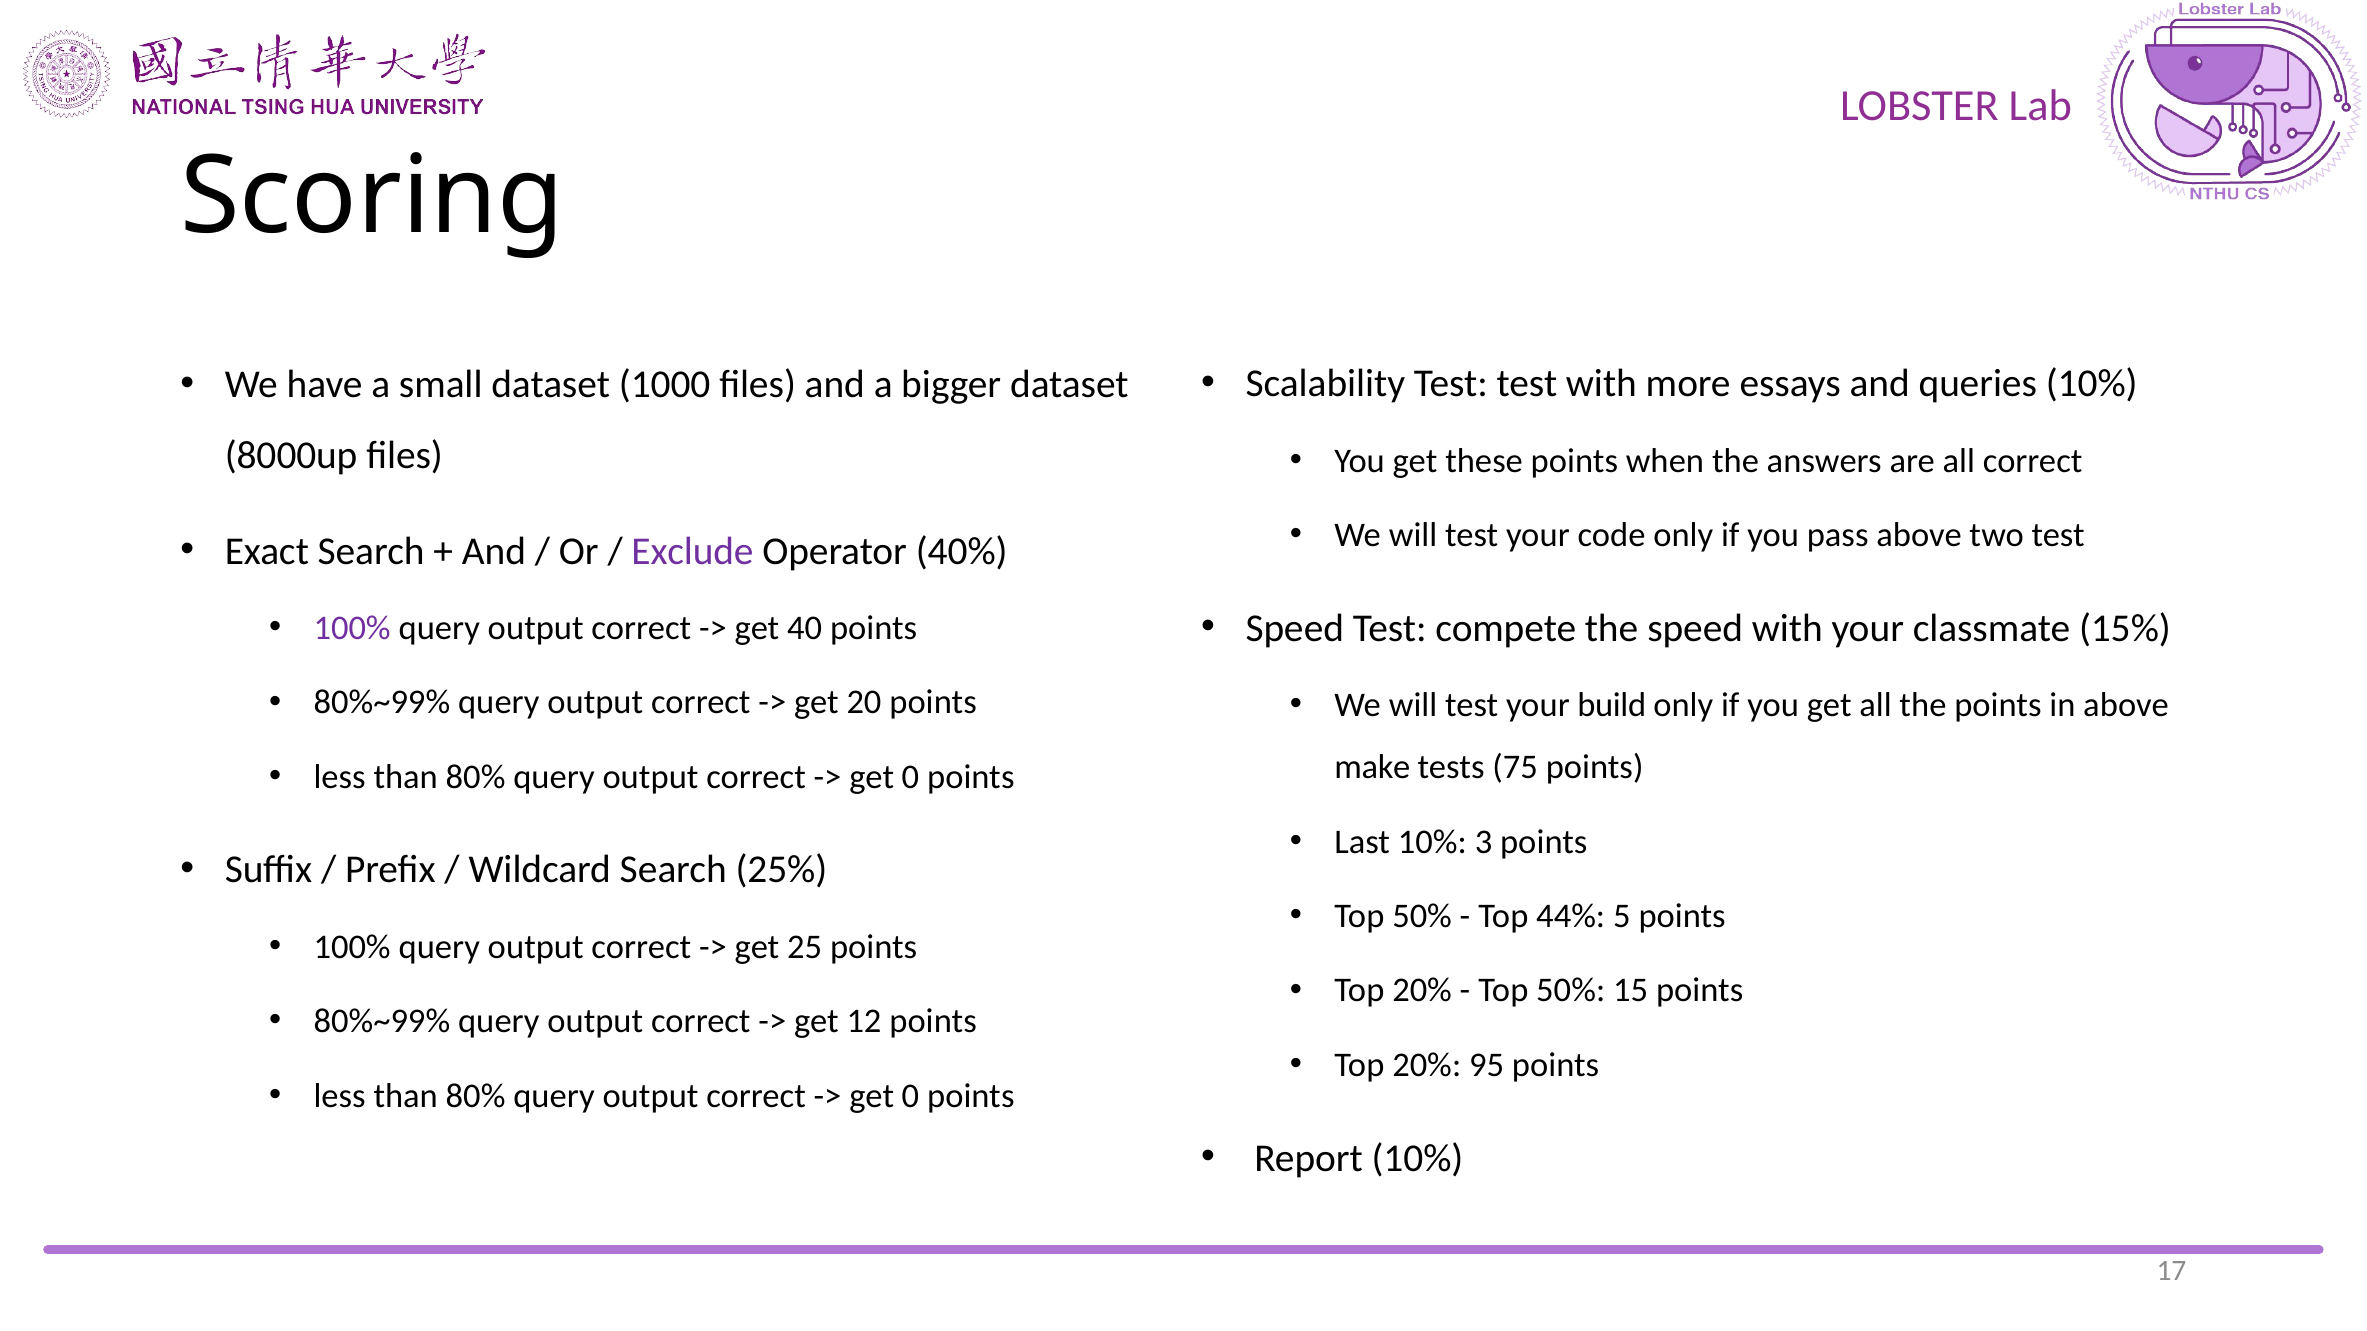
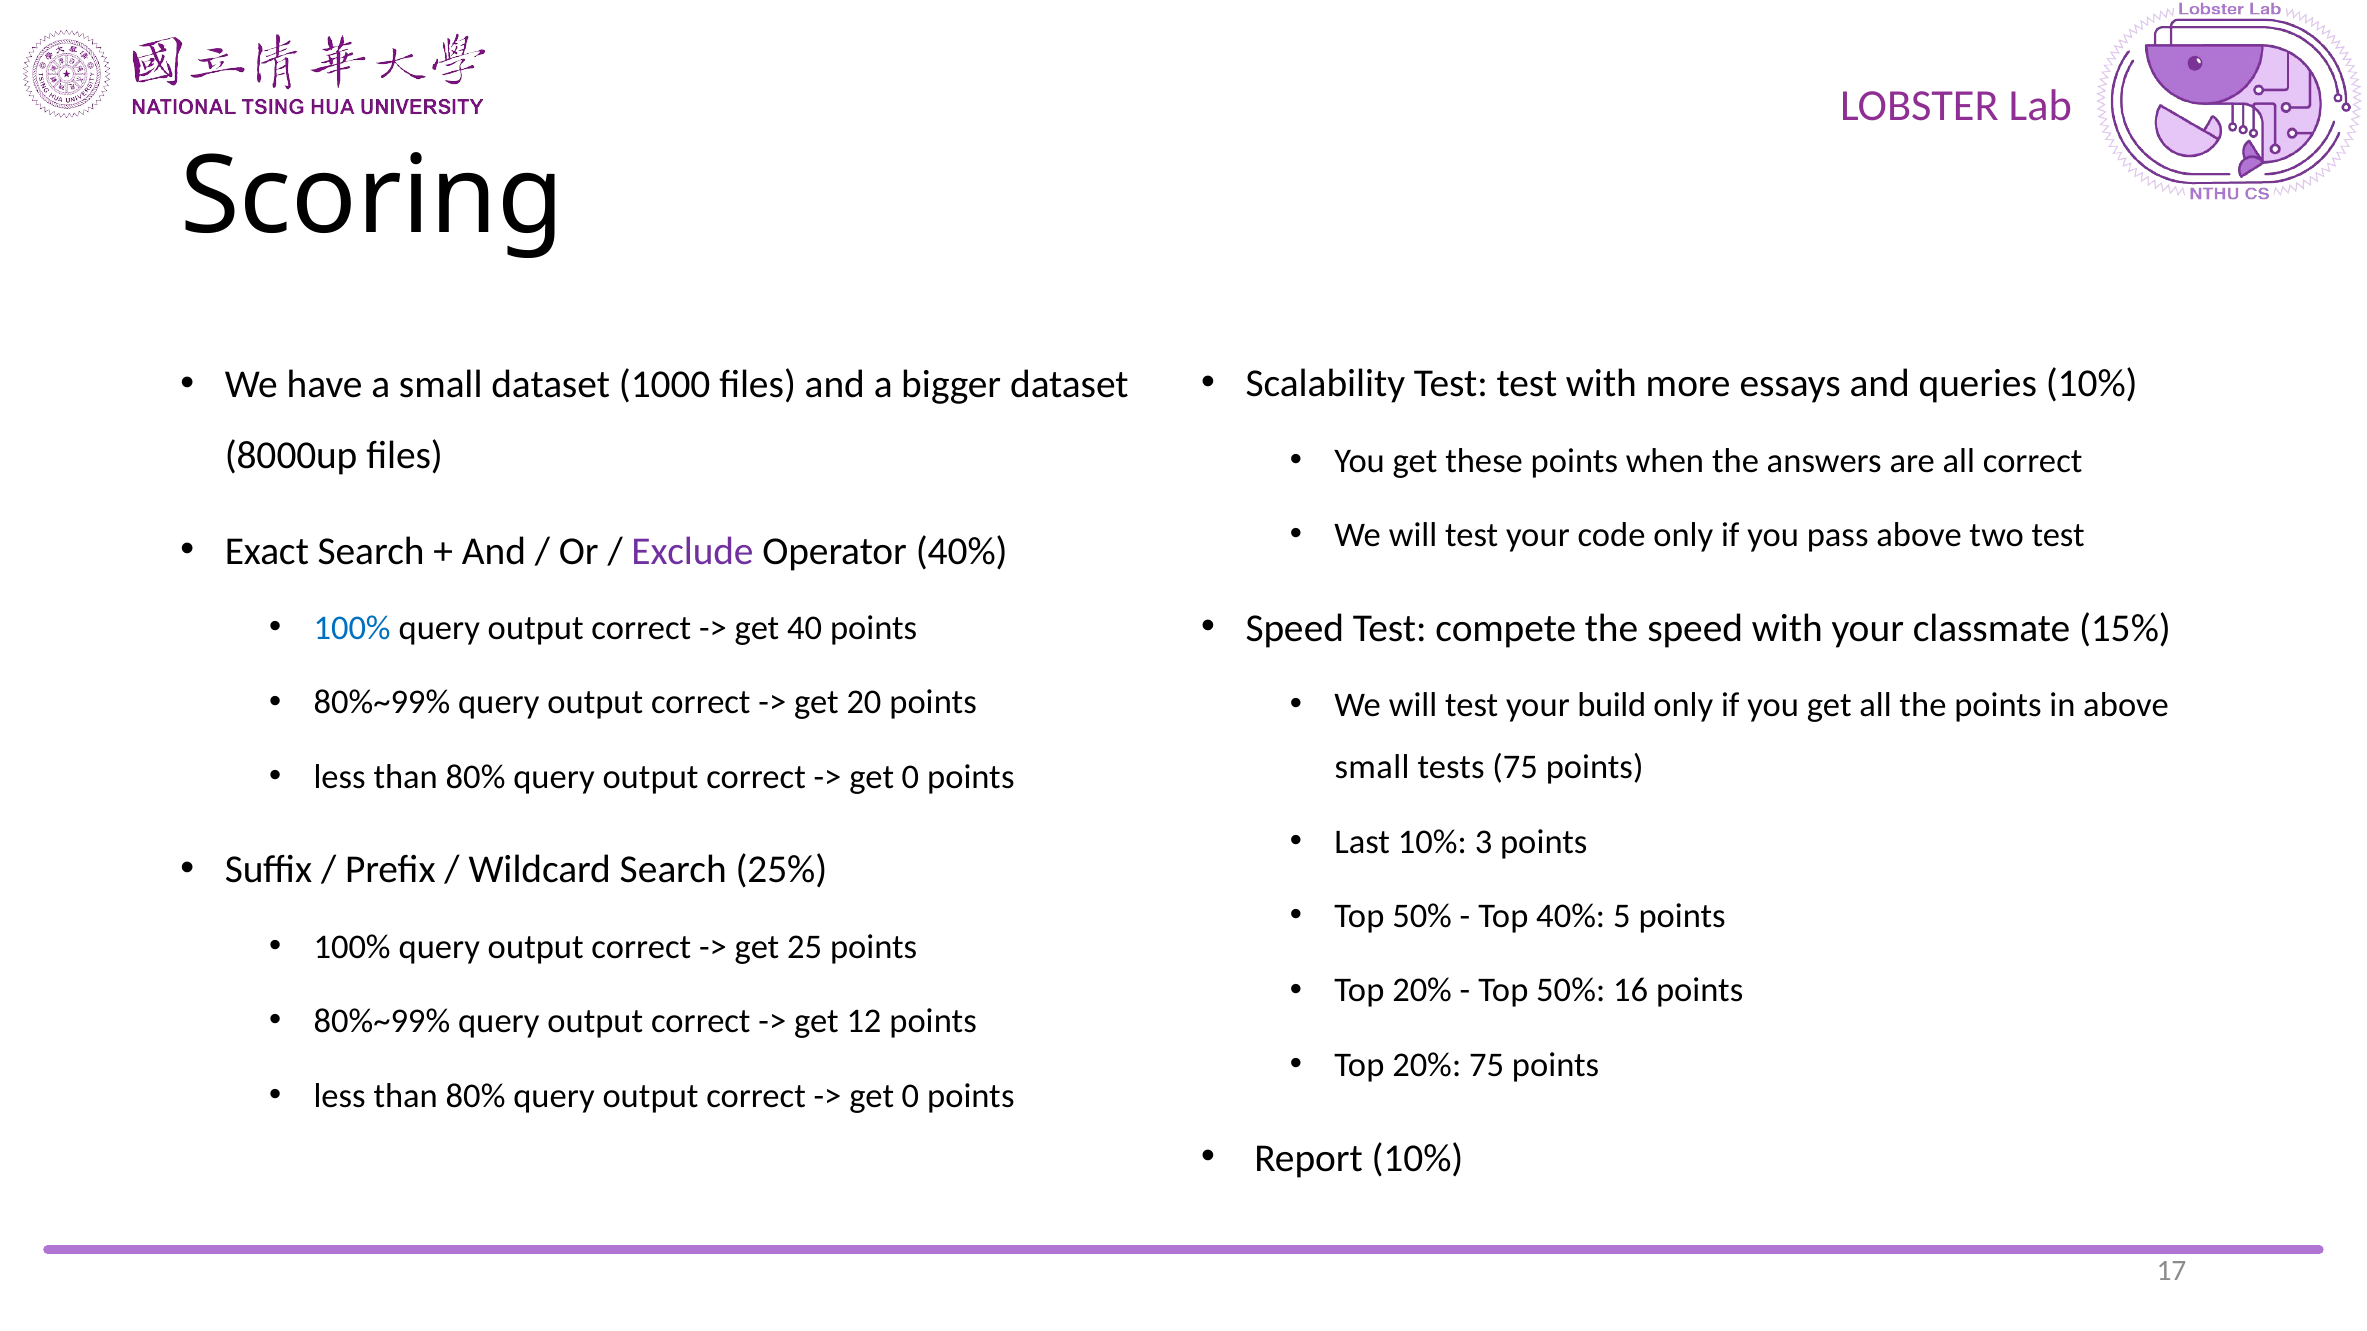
100% colour: purple -> blue (352, 628)
make: make -> small (1372, 768)
Top 44%: 44% -> 40% (1571, 916)
15: 15 -> 16 (1631, 991)
20% 95: 95 -> 75 (1487, 1065)
